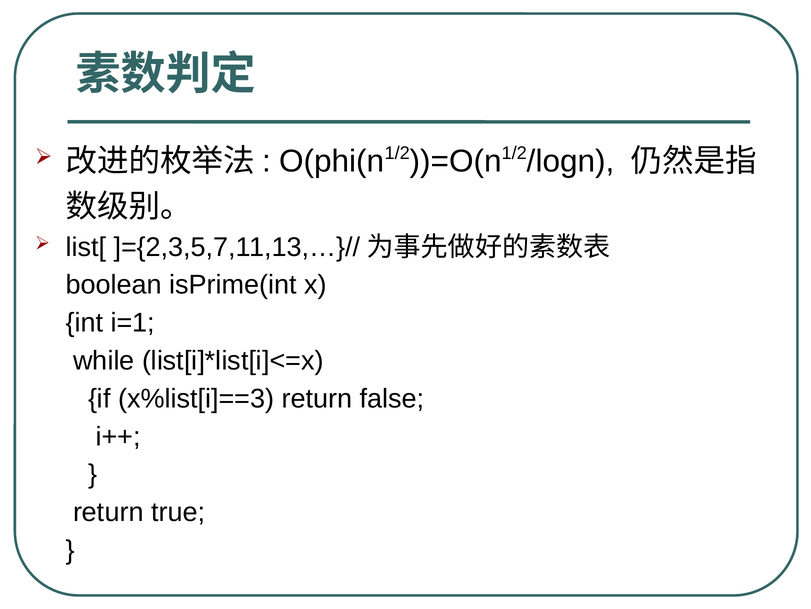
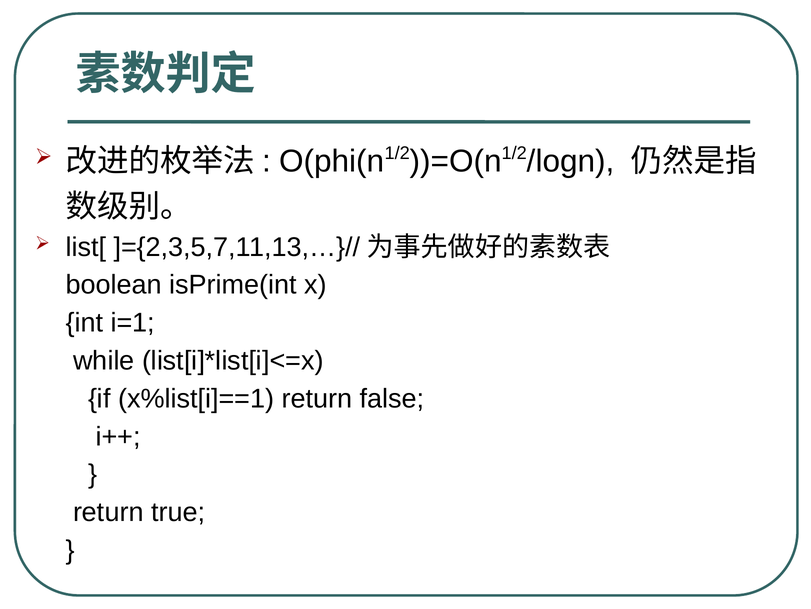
x%list[i]==3: x%list[i]==3 -> x%list[i]==1 (196, 398)
